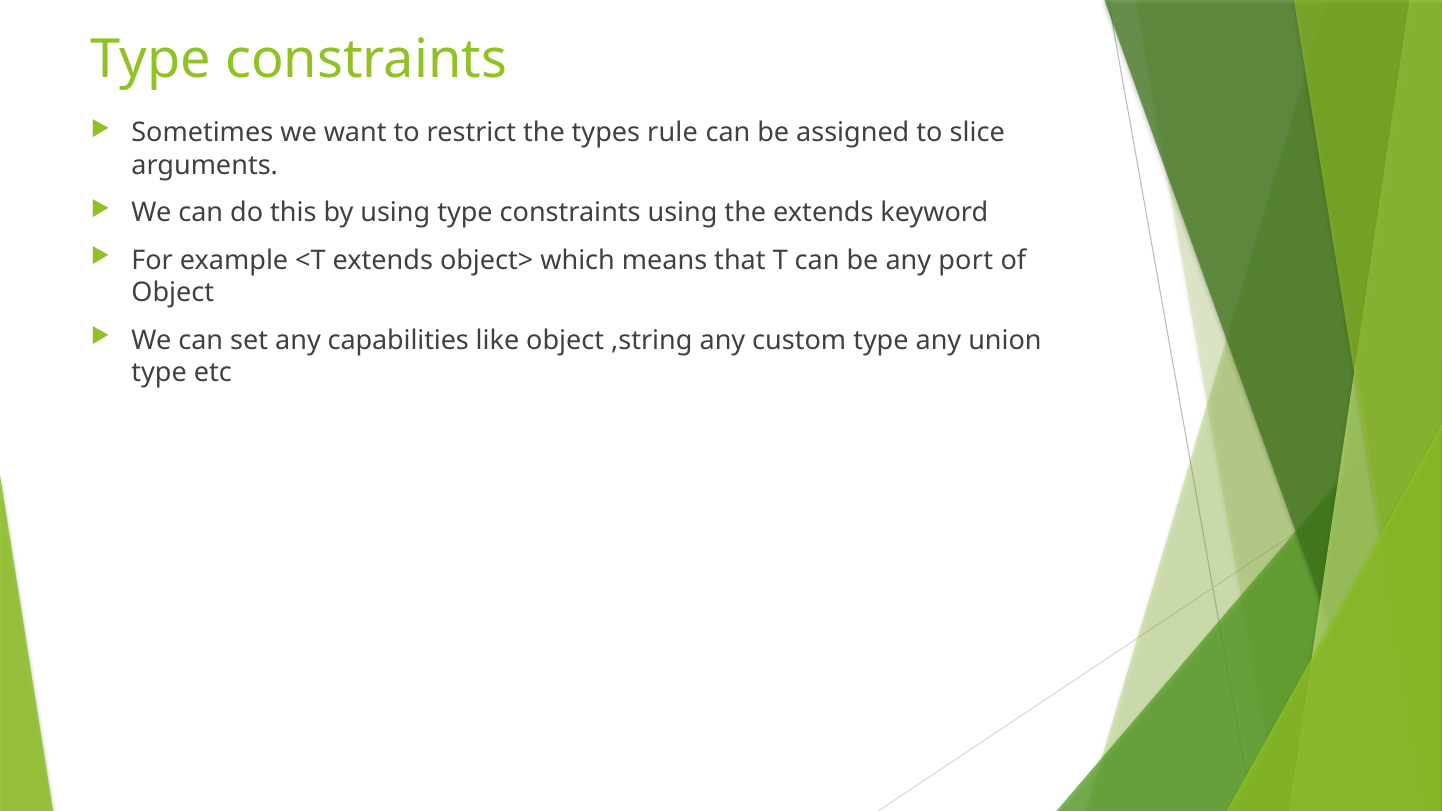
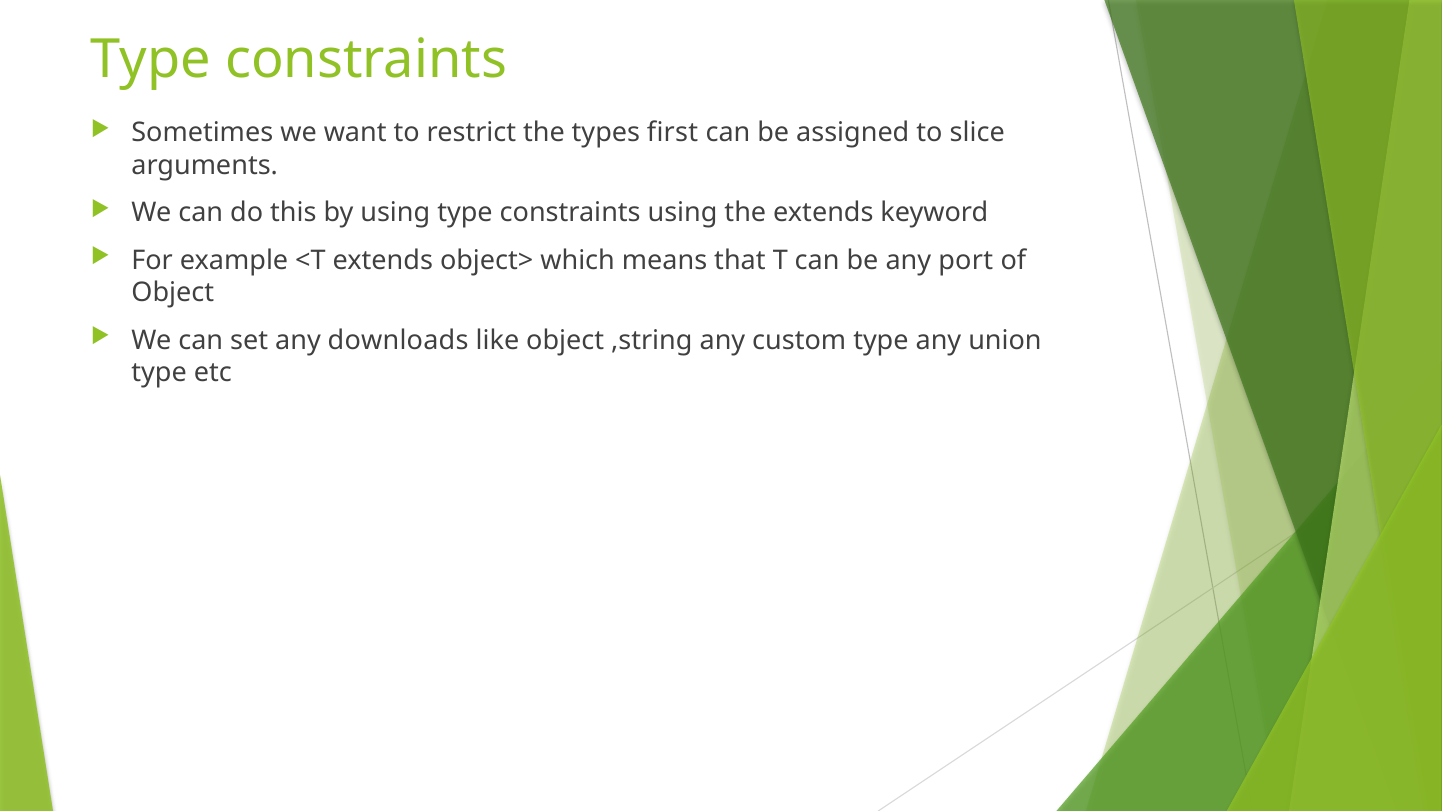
rule: rule -> first (673, 133)
capabilities: capabilities -> downloads (398, 340)
